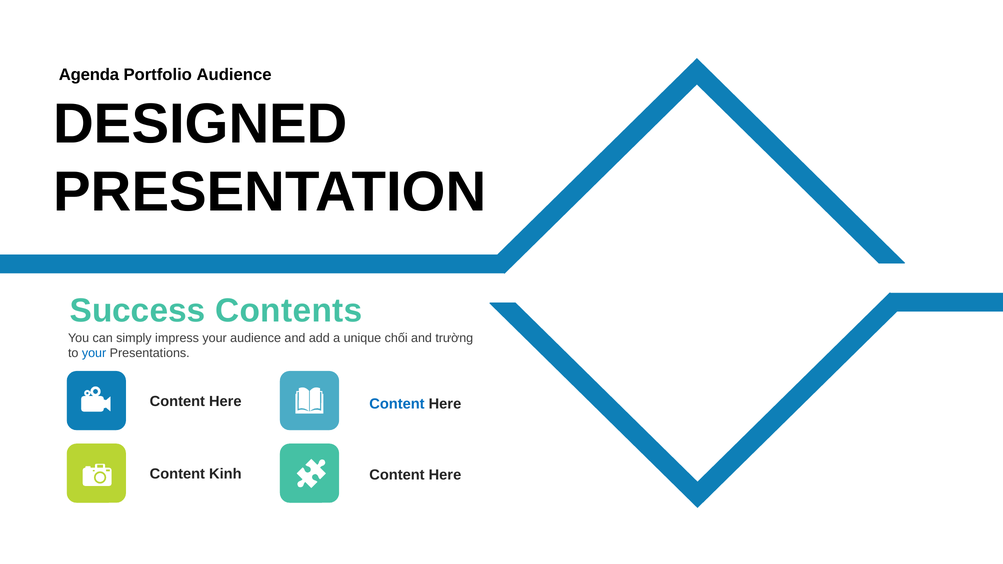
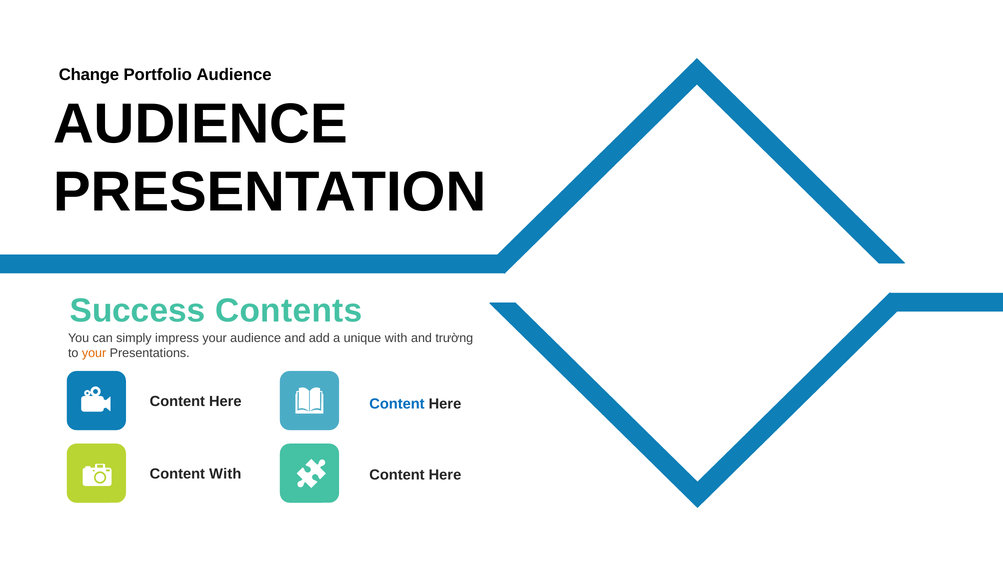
Agenda: Agenda -> Change (89, 75)
DESIGNED: DESIGNED -> AUDIENCE (200, 124)
unique chối: chối -> with (396, 338)
your colour: blue -> orange (94, 353)
Content Kinh: Kinh -> With (225, 474)
